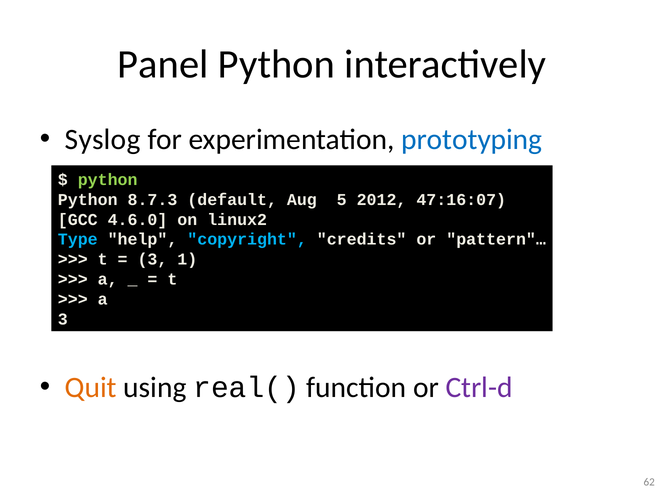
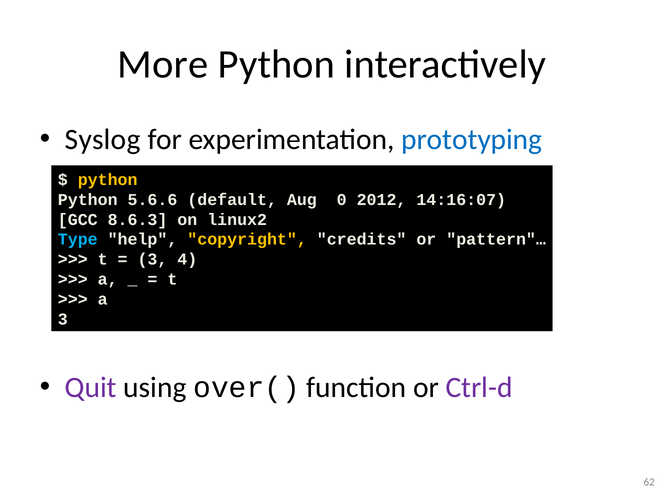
Panel: Panel -> More (163, 64)
python colour: light green -> yellow (108, 180)
8.7.3: 8.7.3 -> 5.6.6 (152, 200)
5: 5 -> 0 (342, 200)
47:16:07: 47:16:07 -> 14:16:07 (461, 200)
4.6.0: 4.6.0 -> 8.6.3 (138, 220)
copyright colour: light blue -> yellow (247, 239)
1: 1 -> 4 (187, 259)
Quit colour: orange -> purple (91, 387)
real(: real( -> over( (247, 387)
